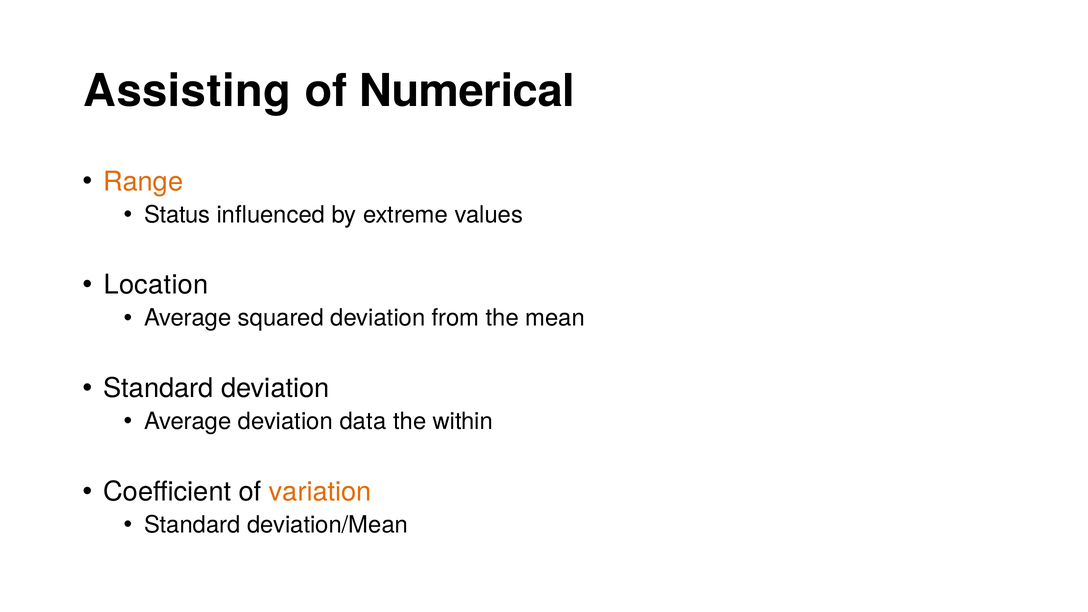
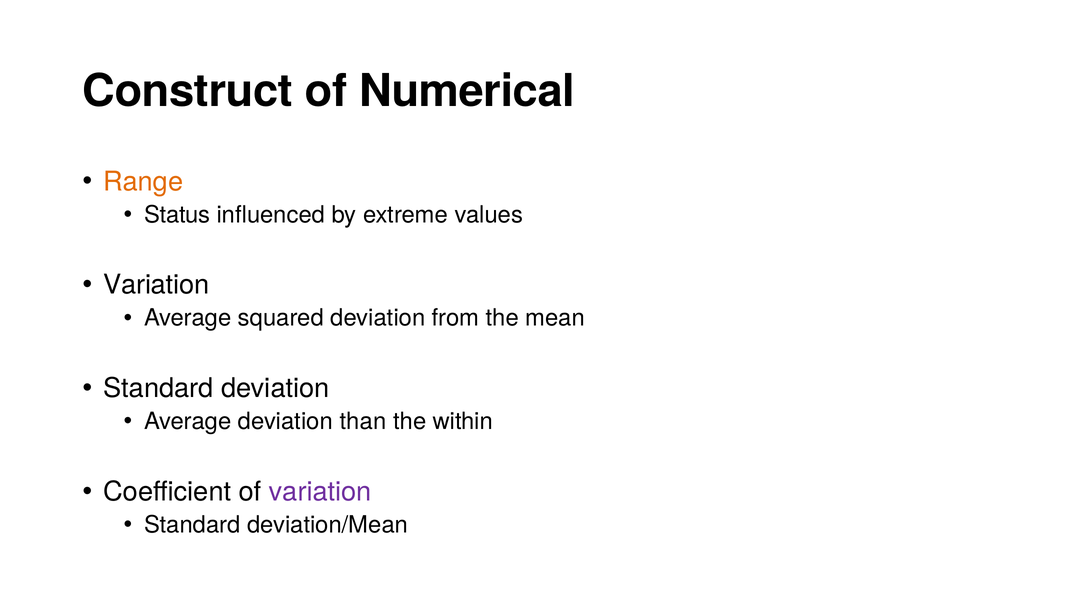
Assisting: Assisting -> Construct (188, 91)
Location: Location -> Variation (156, 285)
data: data -> than (363, 422)
variation colour: orange -> purple (320, 492)
